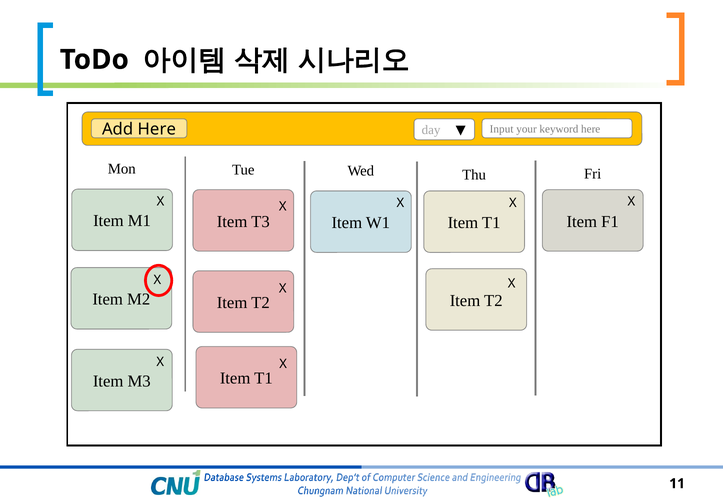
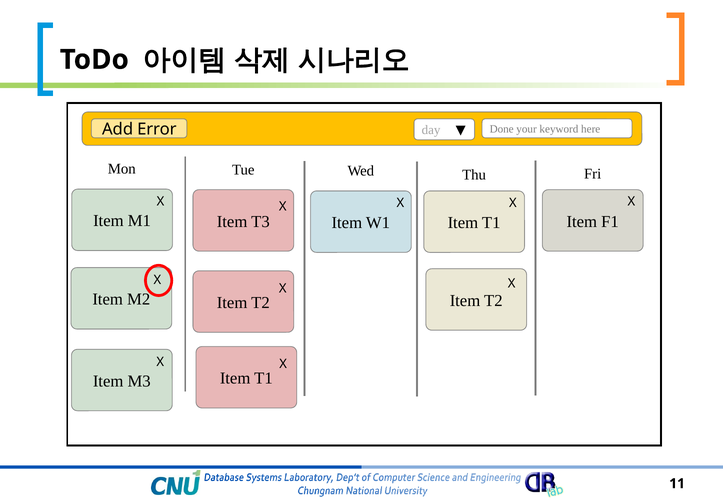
Input: Input -> Done (502, 129)
Add Here: Here -> Error (157, 130)
